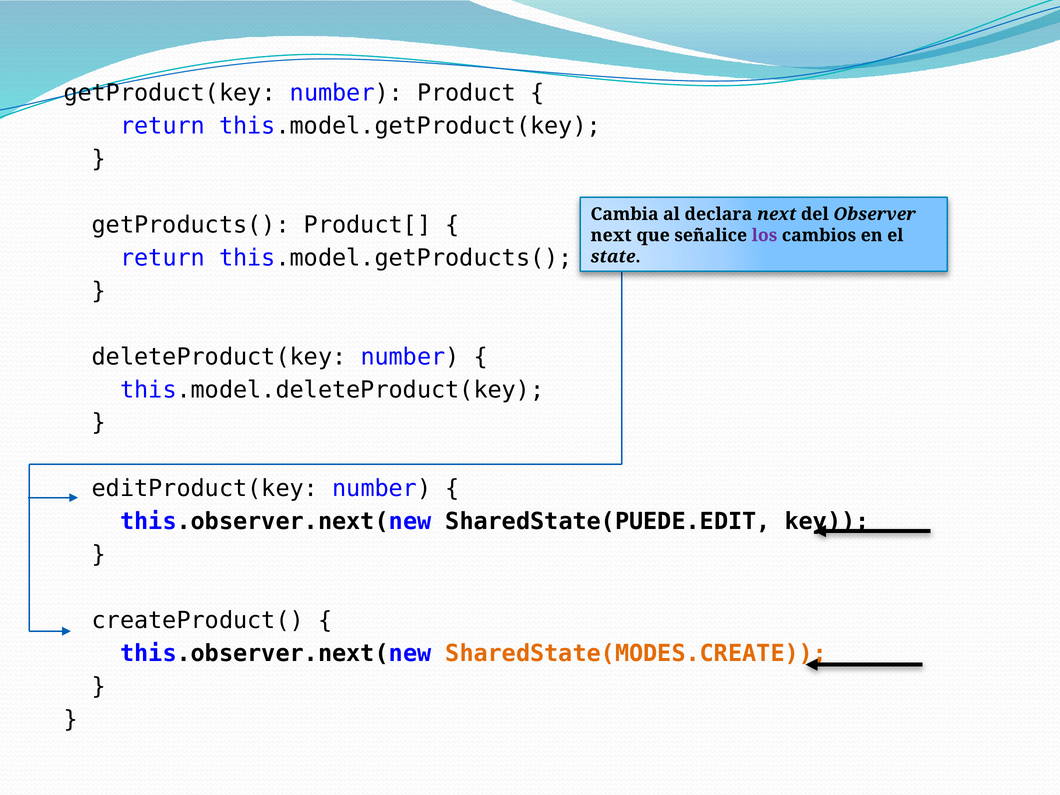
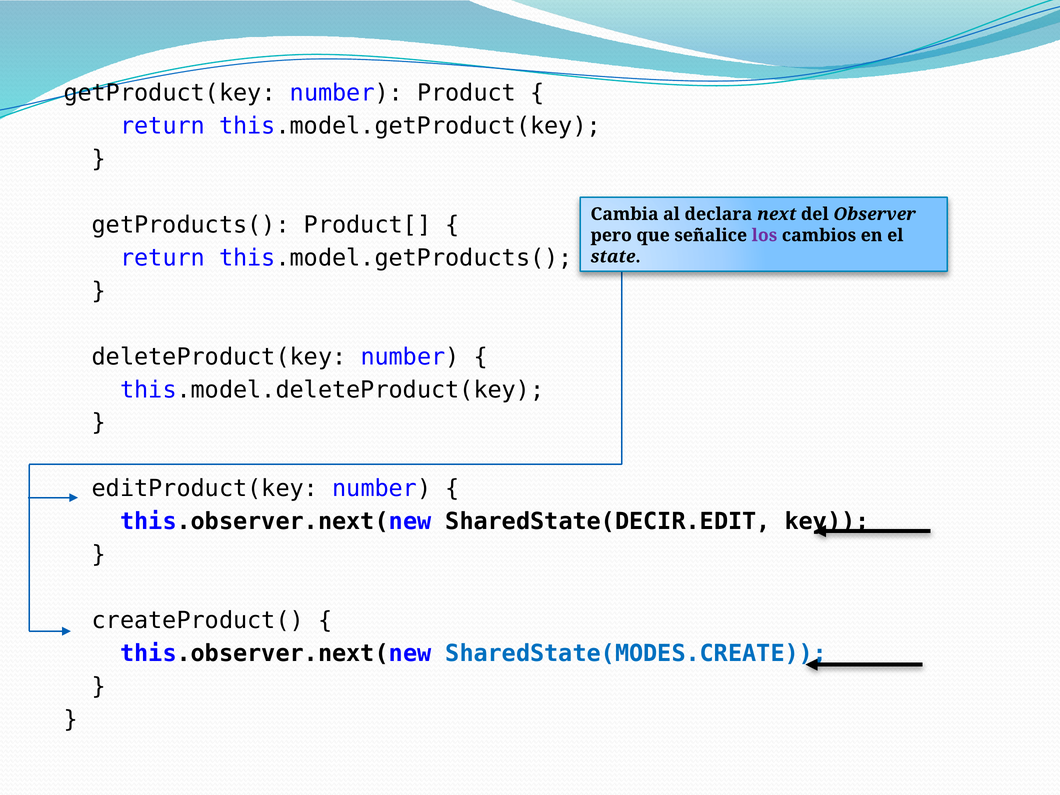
next: next -> pero (611, 235)
SharedState(PUEDE.EDIT: SharedState(PUEDE.EDIT -> SharedState(DECIR.EDIT (608, 522)
SharedState(MODES.CREATE colour: orange -> blue (636, 653)
